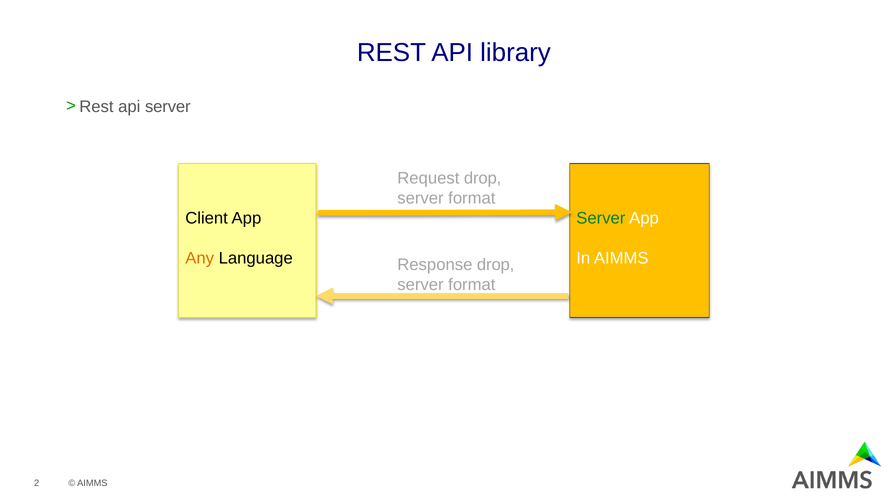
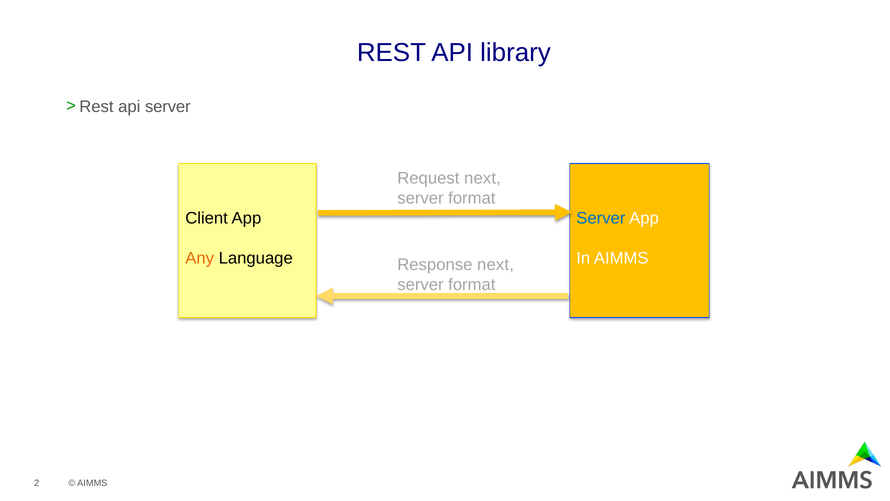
Request drop: drop -> next (482, 178)
Server colour: green -> blue (601, 218)
Response drop: drop -> next (496, 265)
